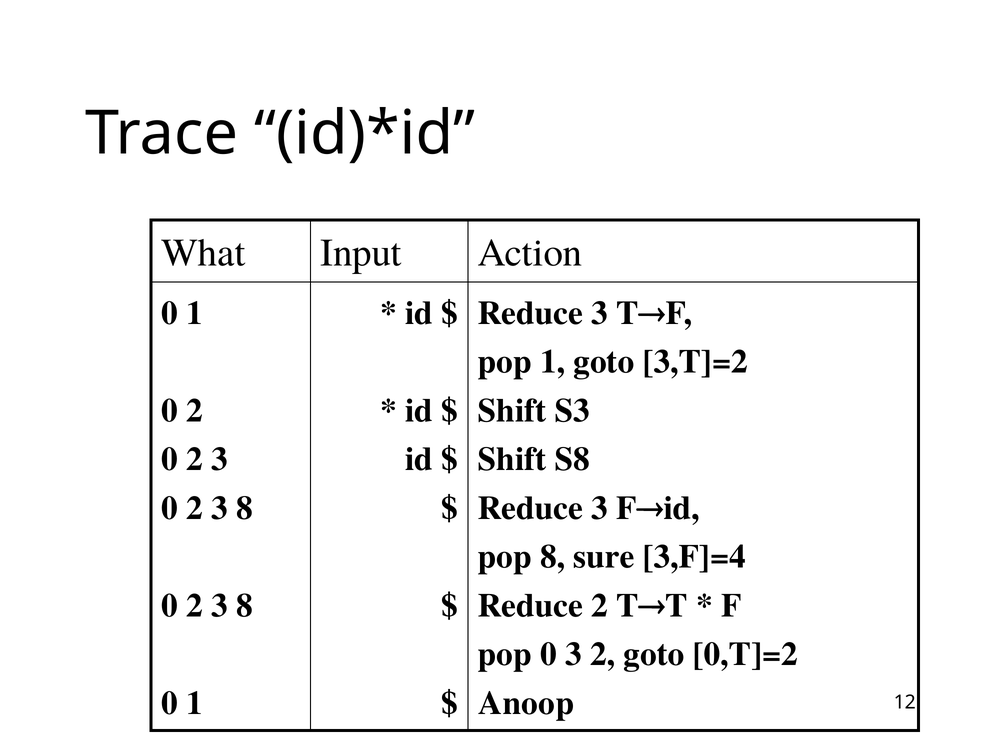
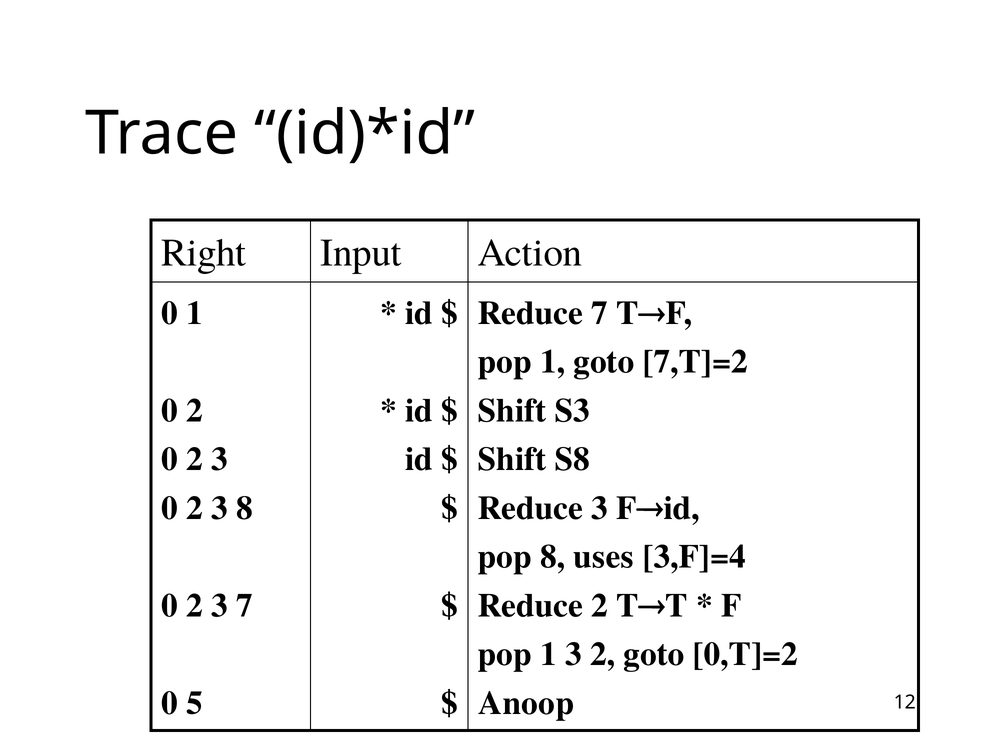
What: What -> Right (204, 253)
3: 3 -> 7 (599, 313)
3,T]=2: 3,T]=2 -> 7,T]=2 (695, 362)
sure: sure -> uses (604, 557)
8: 8 -> 7 (244, 605)
0: 0 -> 1 (548, 654)
1: 1 -> 5 (194, 703)
